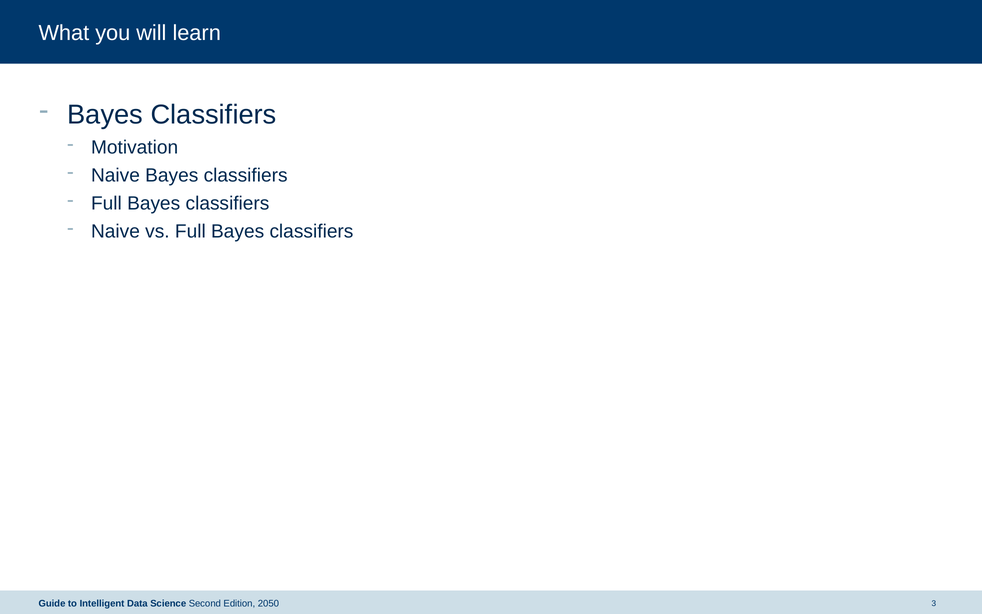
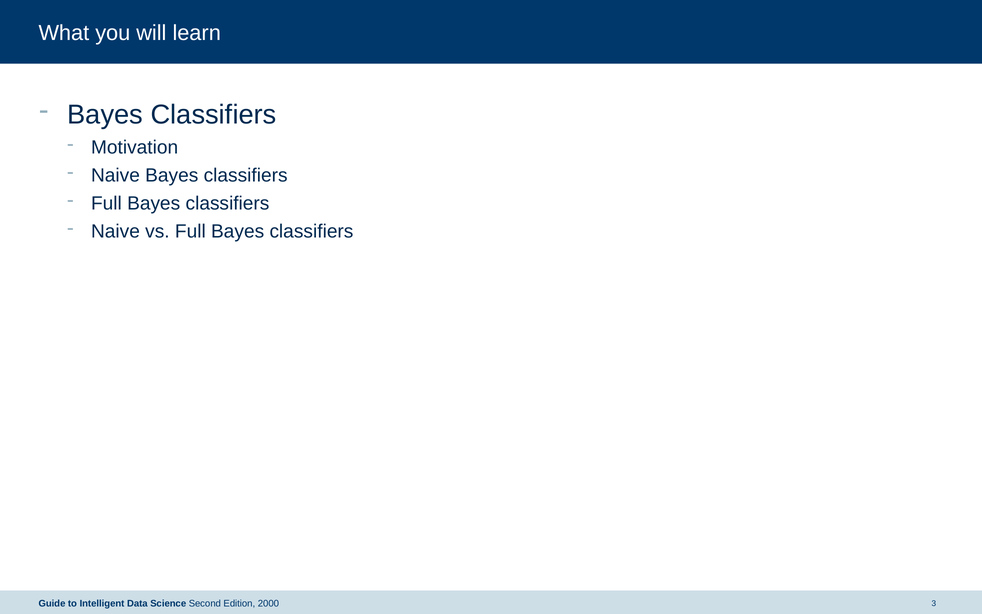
2050: 2050 -> 2000 (268, 603)
